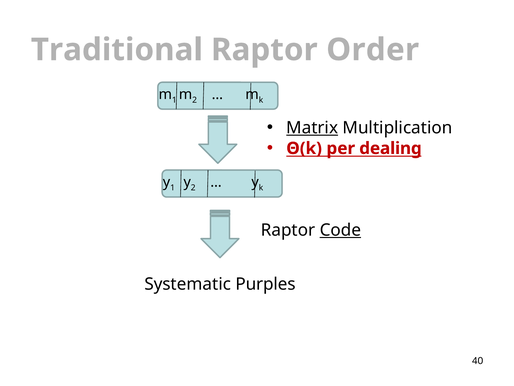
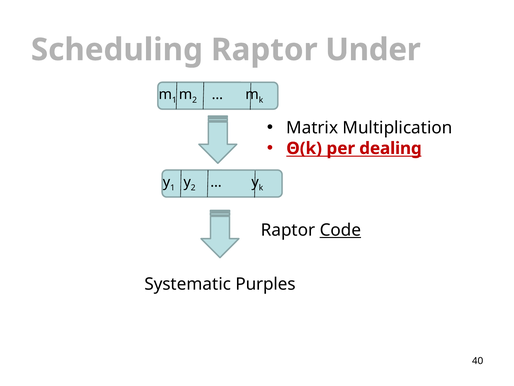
Traditional: Traditional -> Scheduling (117, 50)
Order: Order -> Under (373, 50)
Matrix underline: present -> none (312, 128)
